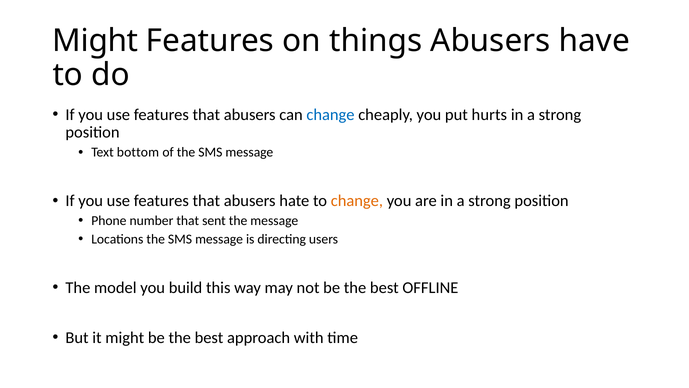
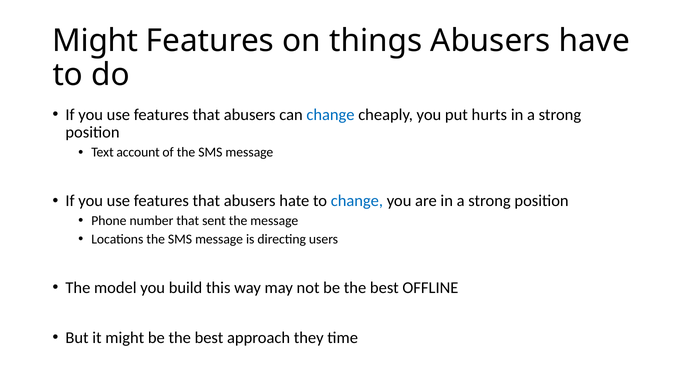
bottom: bottom -> account (138, 152)
change colour: orange -> blue (357, 201)
with: with -> they (309, 337)
